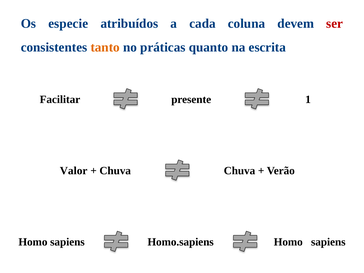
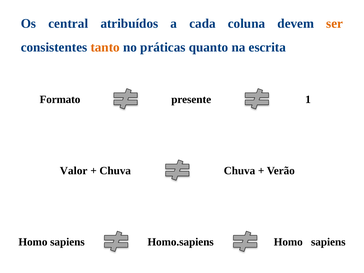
especie: especie -> central (68, 24)
ser colour: red -> orange (335, 24)
Facilitar: Facilitar -> Formato (60, 99)
